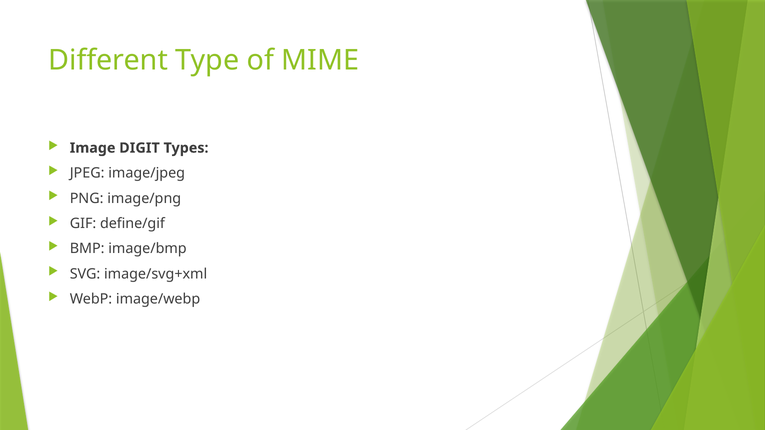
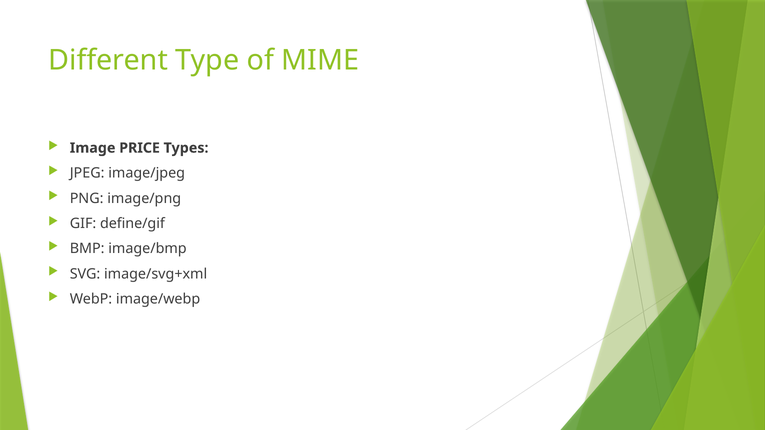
DIGIT: DIGIT -> PRICE (140, 148)
